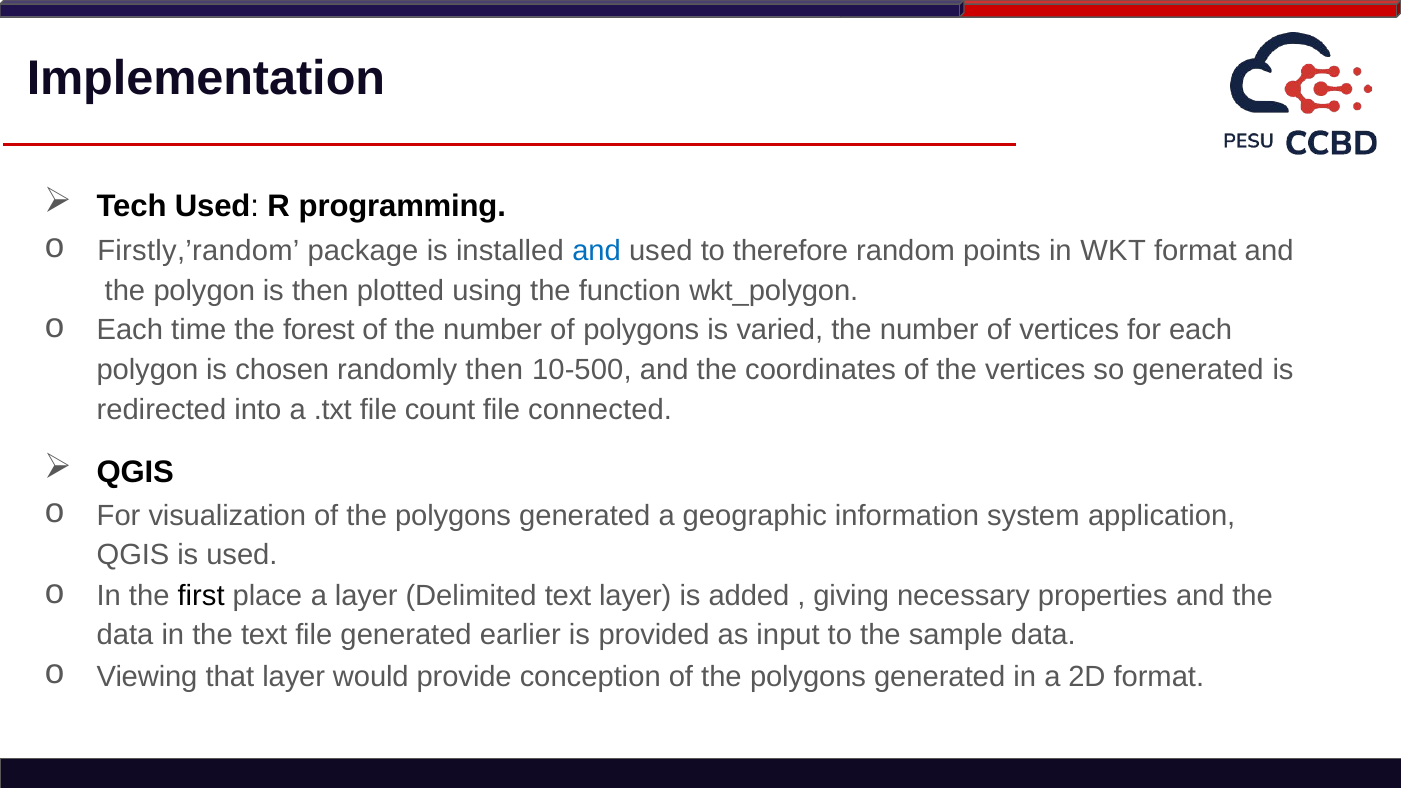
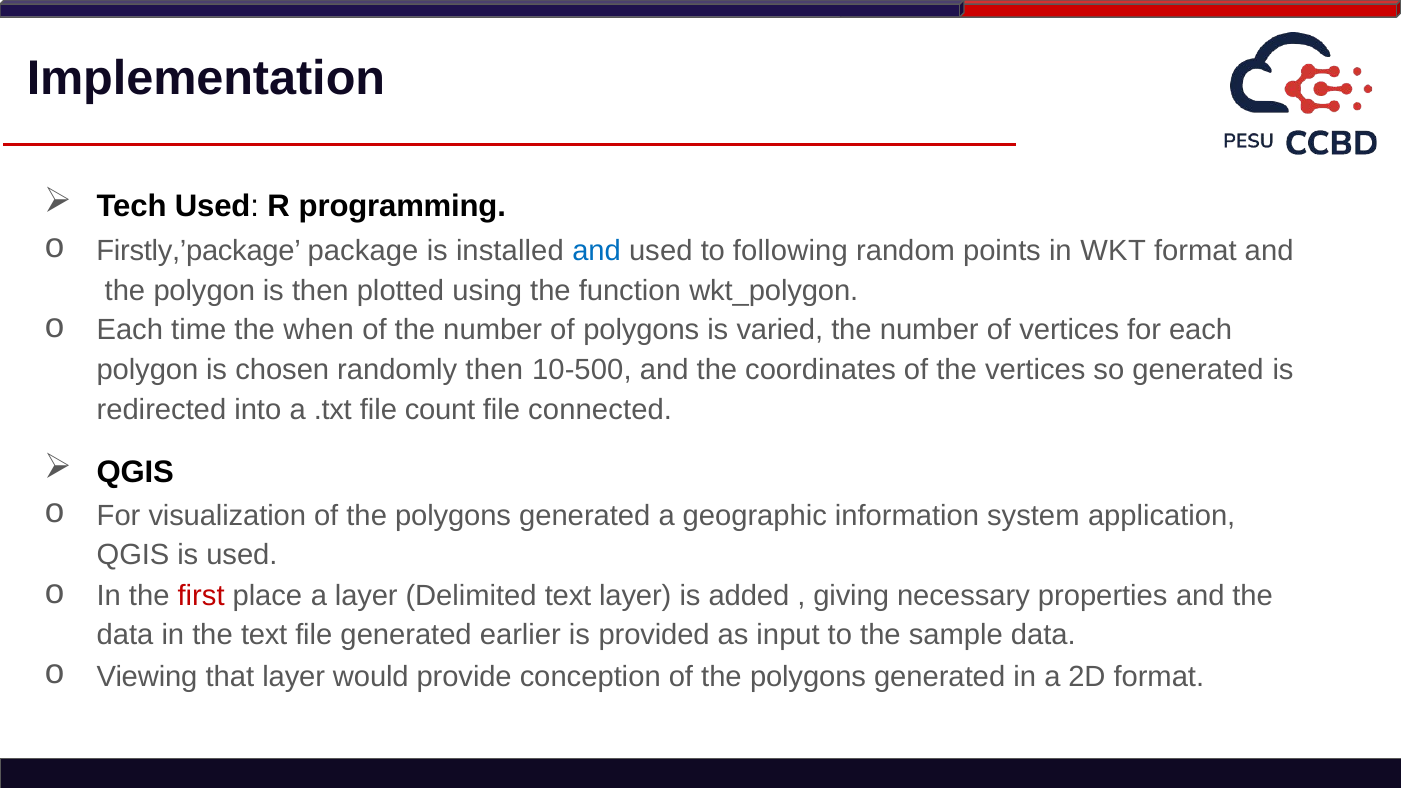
Firstly,’random: Firstly,’random -> Firstly,’package (199, 251)
therefore: therefore -> following (790, 251)
forest: forest -> when (319, 330)
first colour: black -> red (201, 596)
